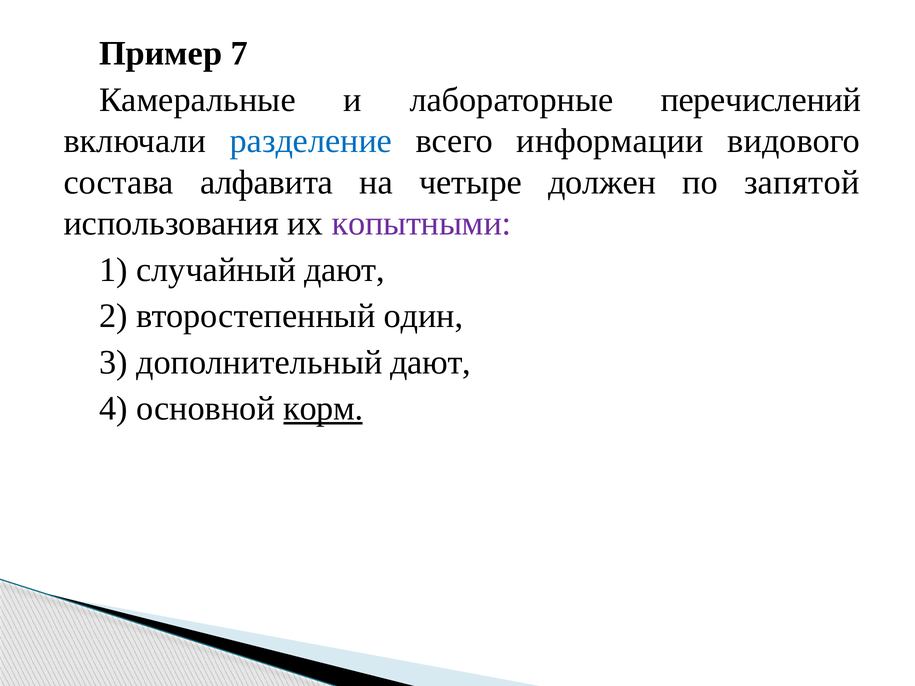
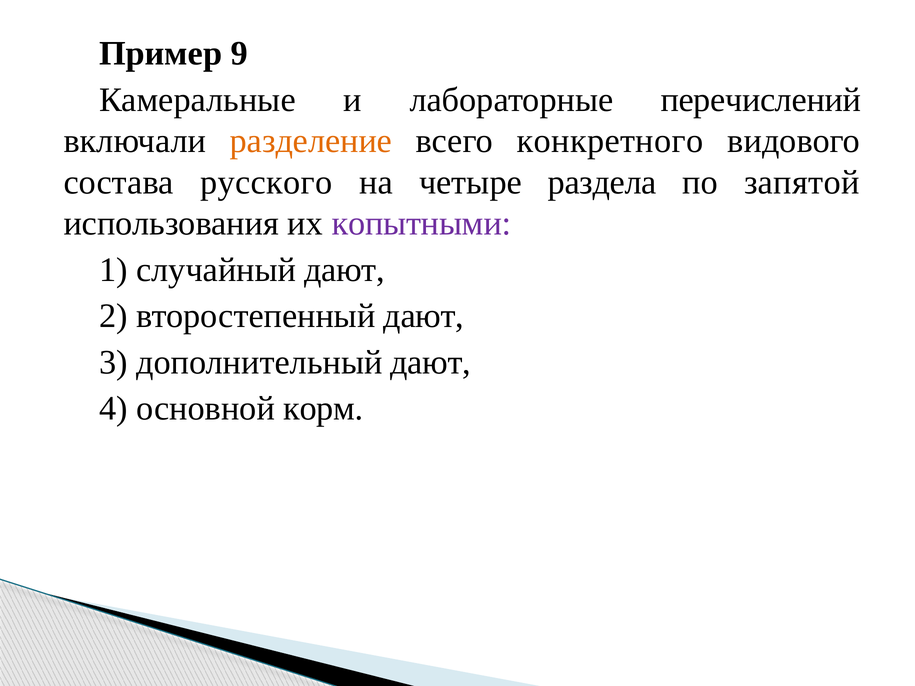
7: 7 -> 9 (239, 54)
разделение colour: blue -> orange (311, 141)
информации: информации -> конкретного (610, 141)
алфавита: алфавита -> русского (266, 182)
должен: должен -> раздела (602, 182)
второстепенный один: один -> дают (424, 316)
корм underline: present -> none (323, 409)
